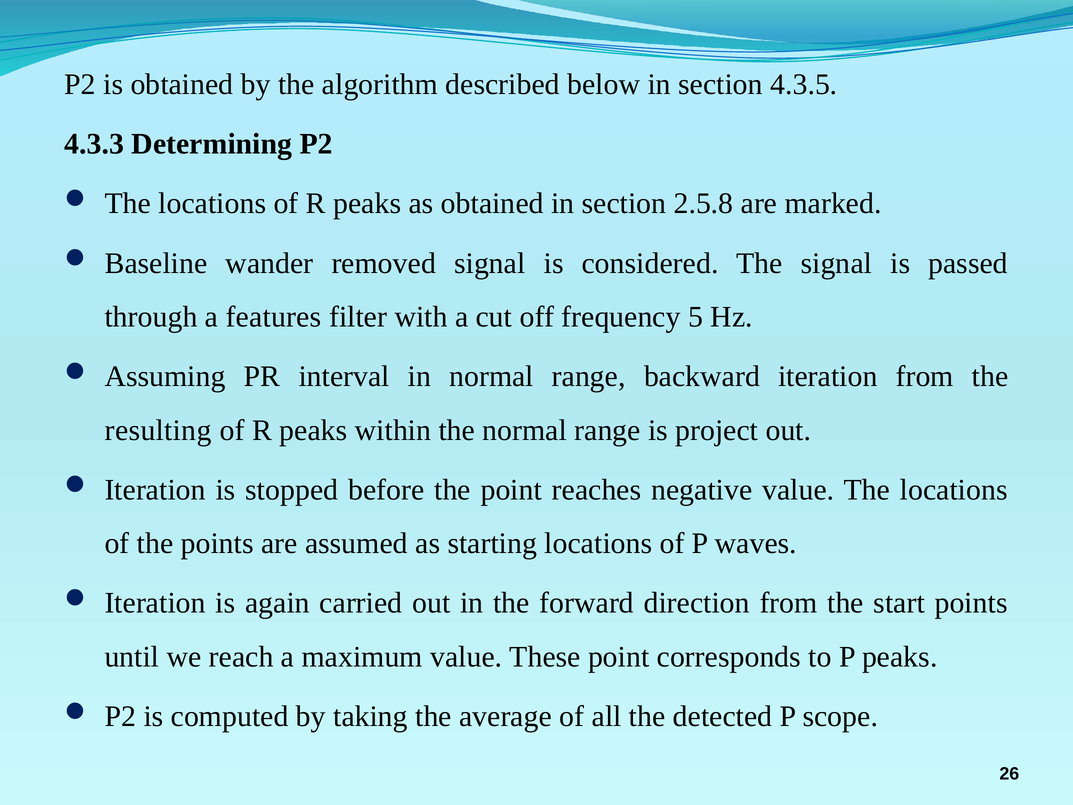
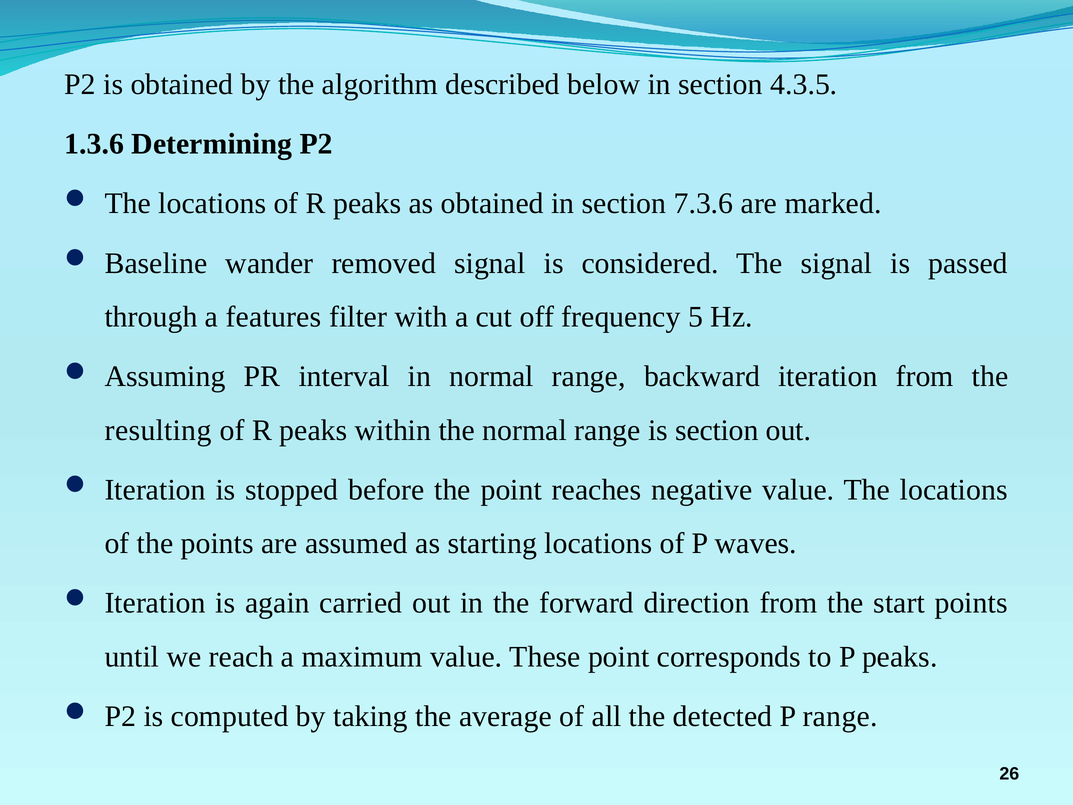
4.3.3: 4.3.3 -> 1.3.6 (94, 144)
2.5.8: 2.5.8 -> 7.3.6 (703, 204)
is project: project -> section (717, 430)
P scope: scope -> range (840, 716)
